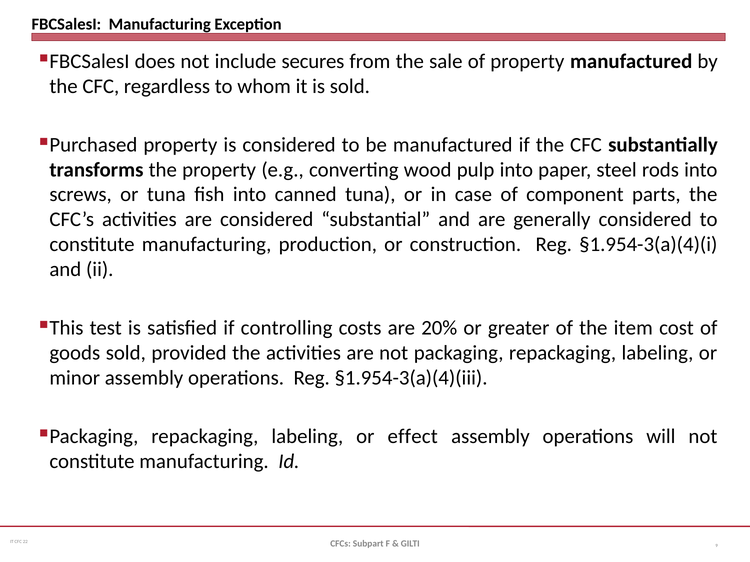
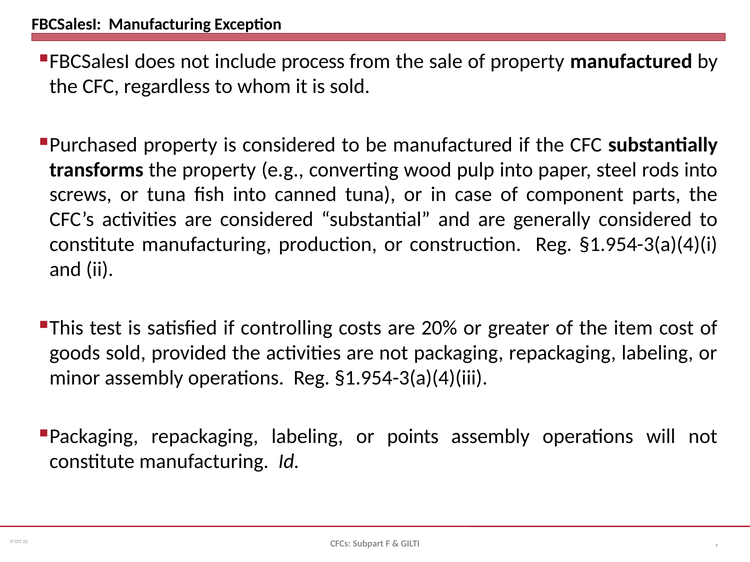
secures: secures -> process (313, 61)
effect: effect -> points (413, 437)
